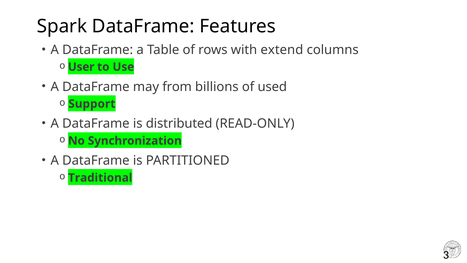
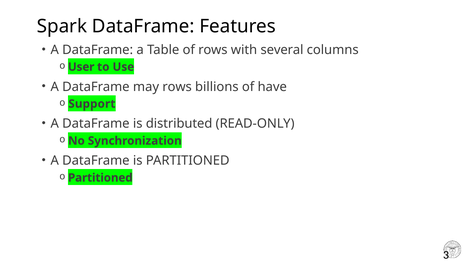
extend: extend -> several (282, 50)
may from: from -> rows (177, 87)
used: used -> have (272, 87)
Traditional: Traditional -> Partitioned (100, 178)
